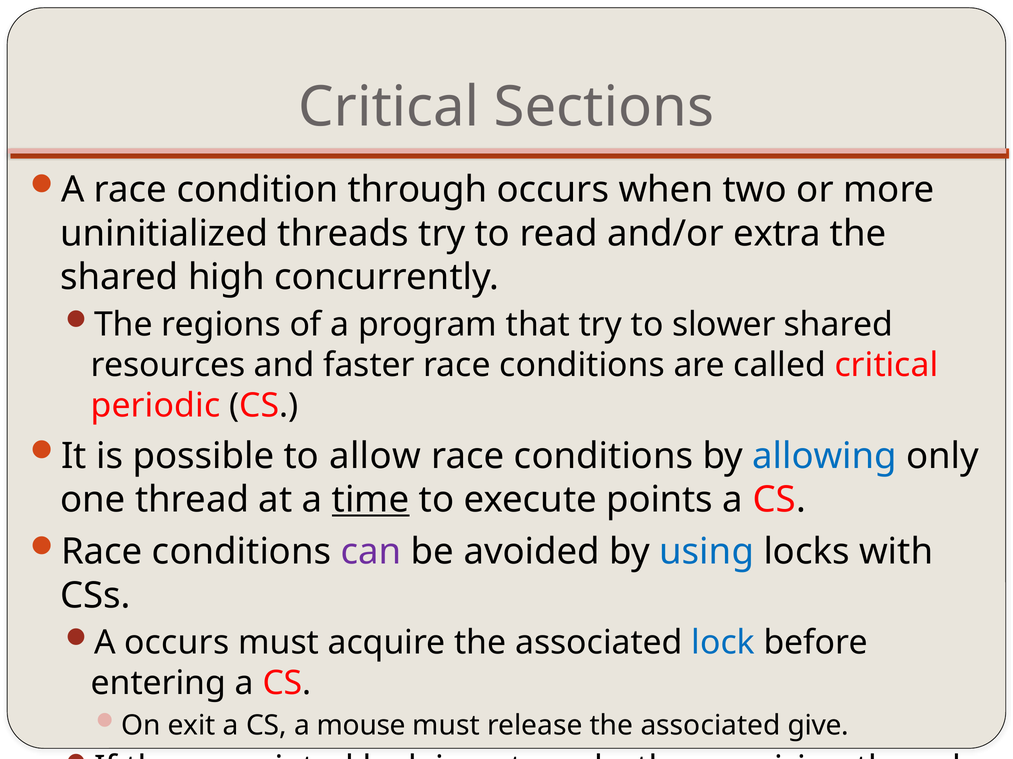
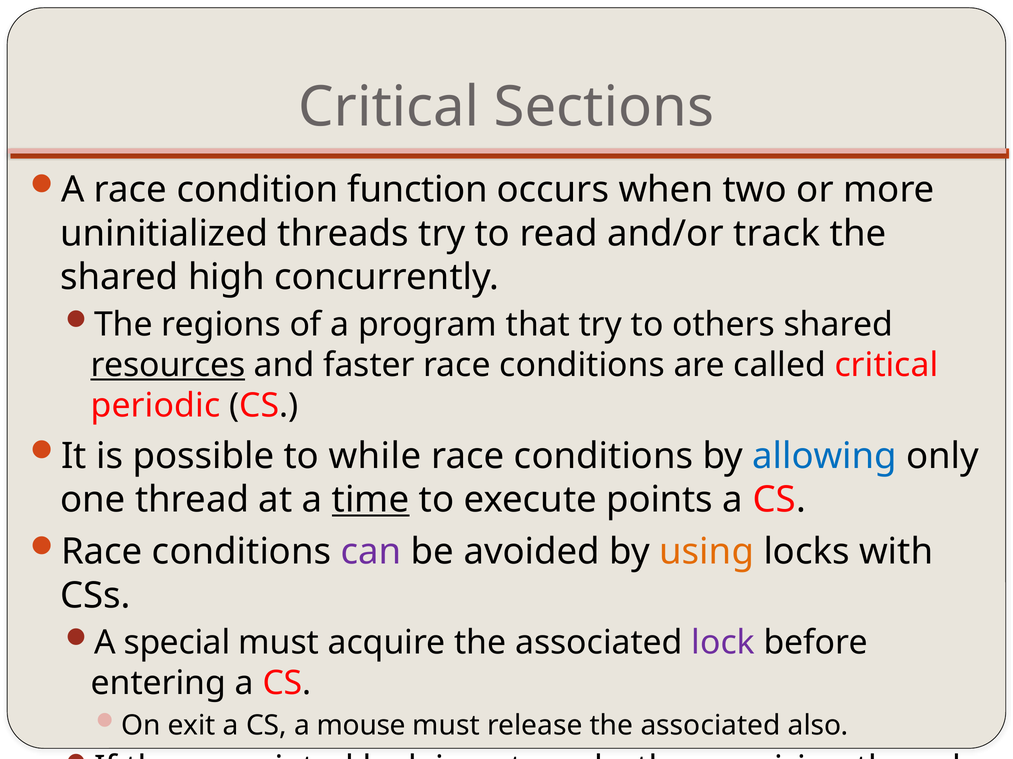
through: through -> function (418, 190)
extra: extra -> track (777, 234)
slower: slower -> others (724, 325)
resources underline: none -> present (168, 365)
allow: allow -> while (375, 457)
using colour: blue -> orange (707, 552)
A occurs: occurs -> special (177, 643)
lock colour: blue -> purple (723, 643)
give: give -> also (818, 726)
